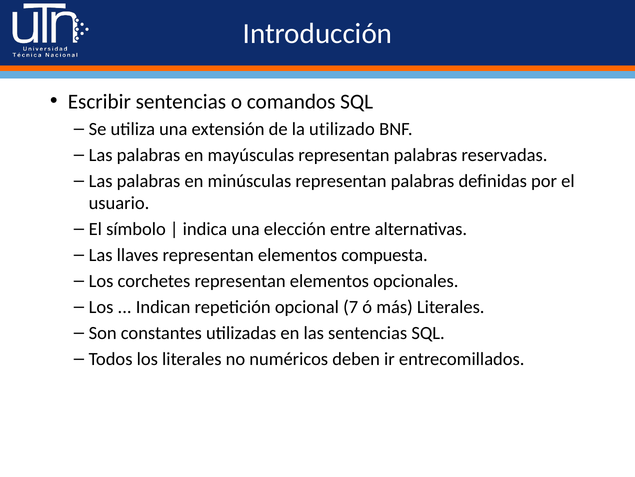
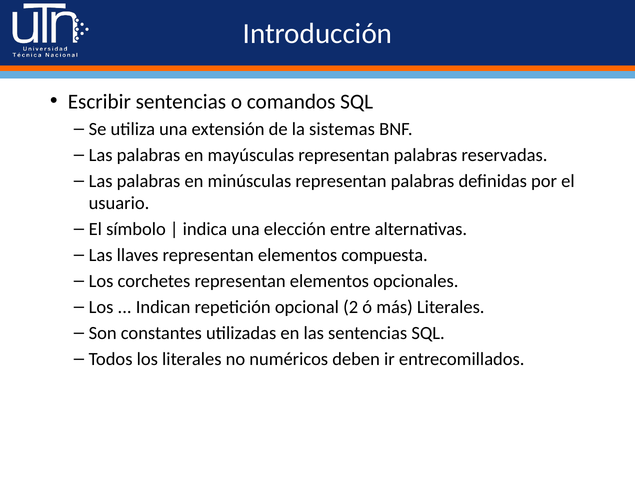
utilizado: utilizado -> sistemas (342, 129)
7: 7 -> 2 (351, 307)
